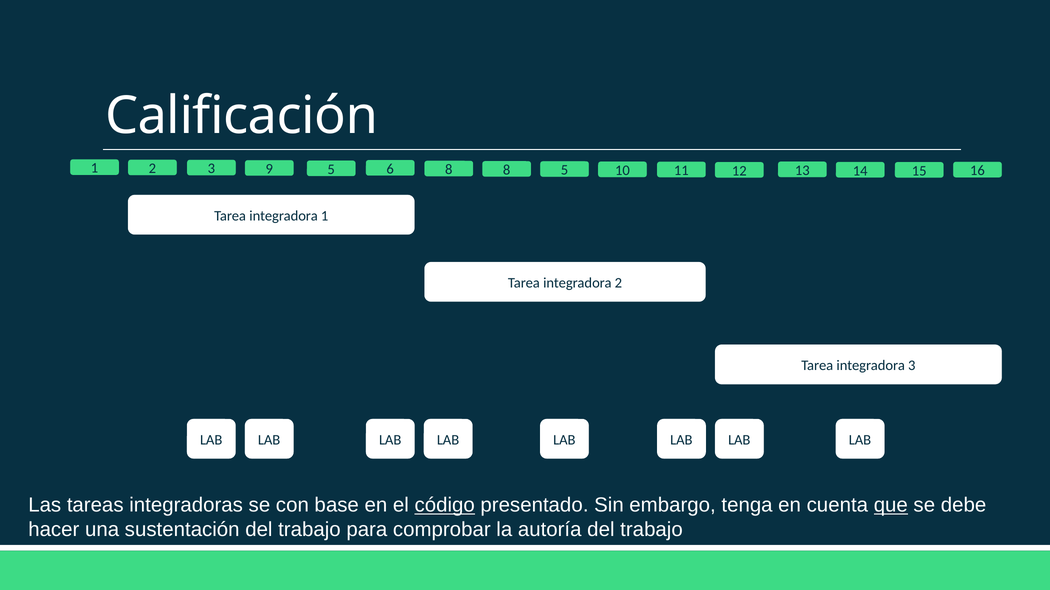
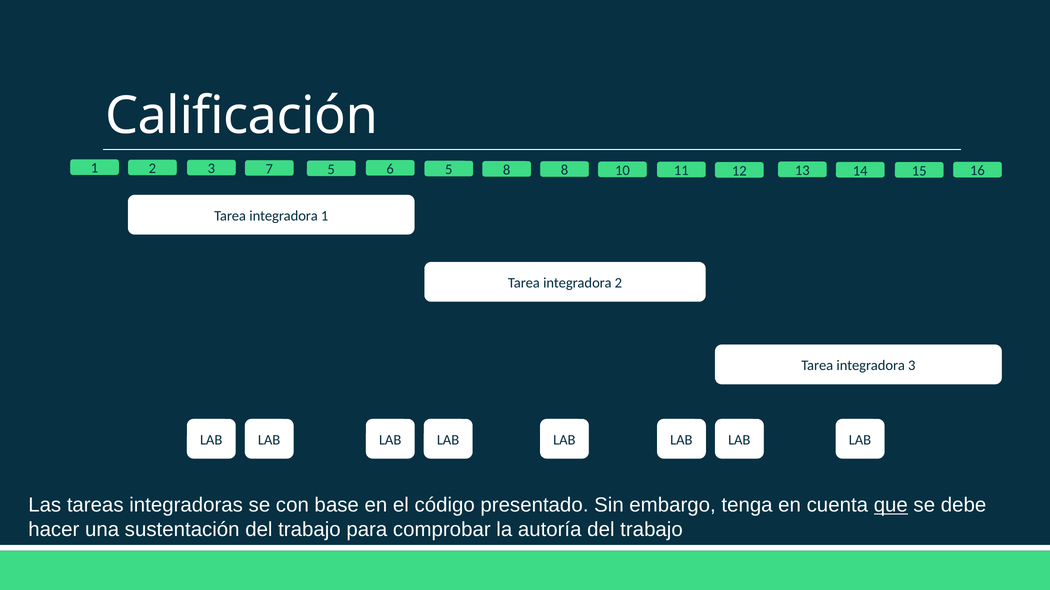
9: 9 -> 7 (269, 169)
6 8: 8 -> 5 (449, 170)
8 5: 5 -> 8 (564, 170)
código underline: present -> none (445, 506)
